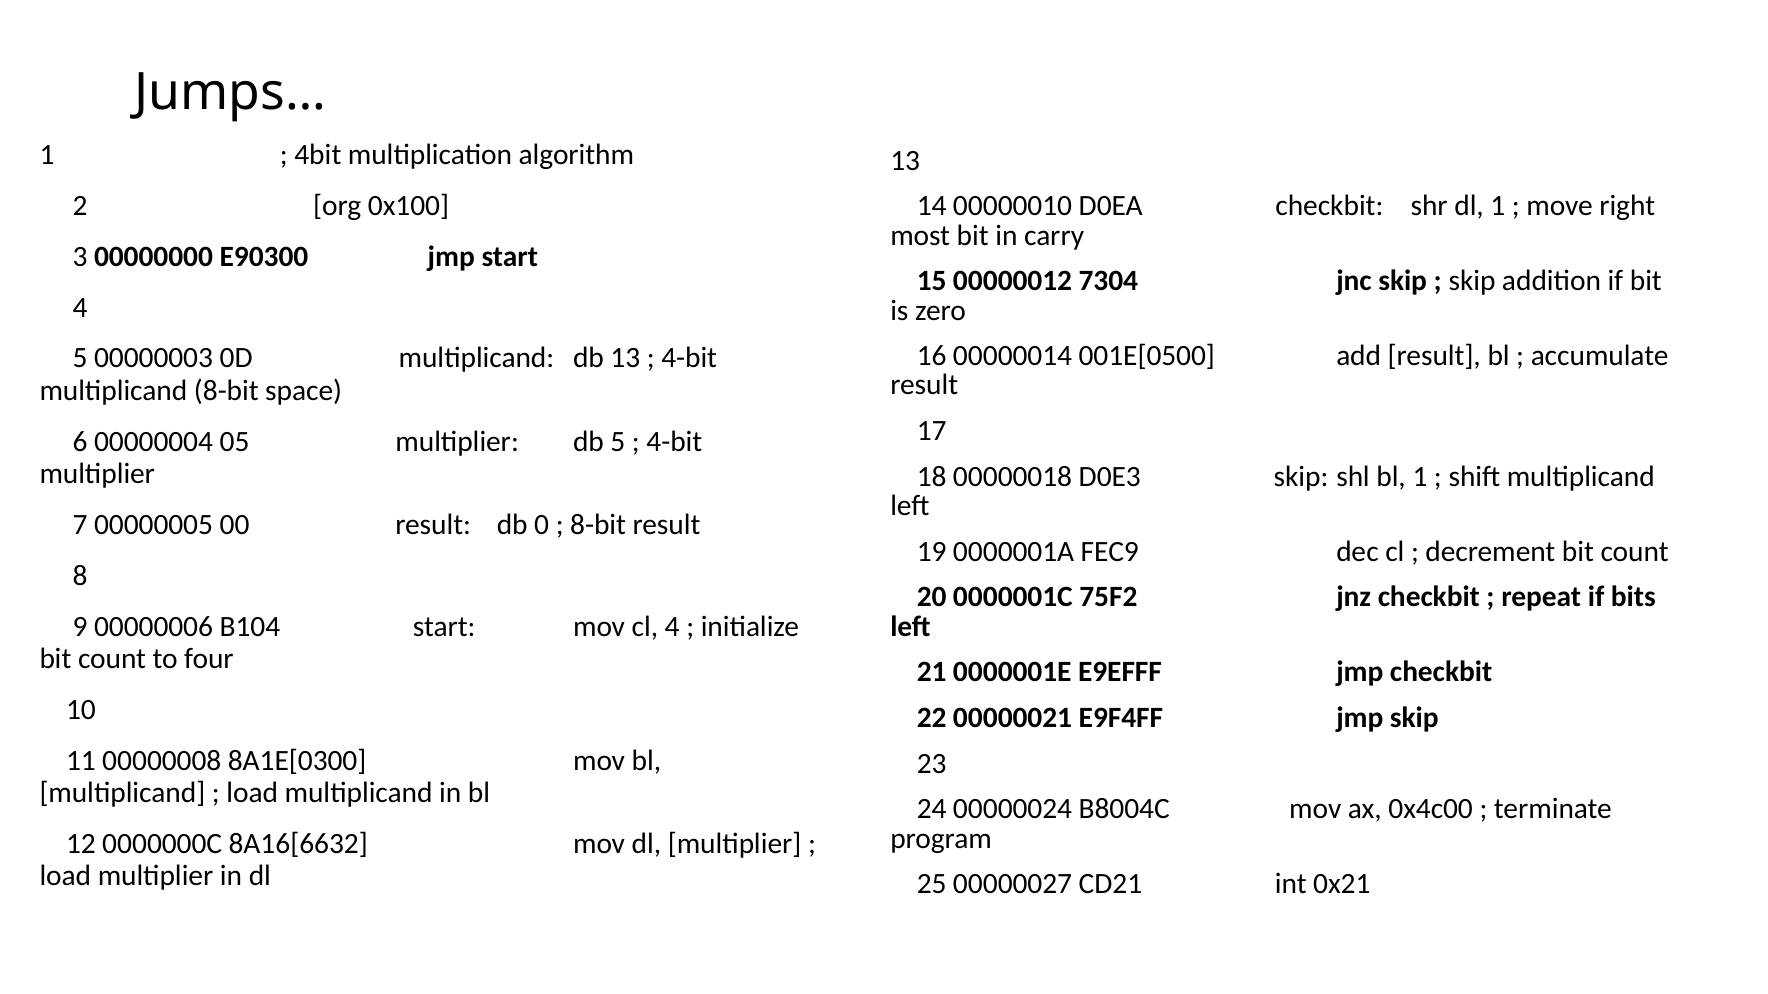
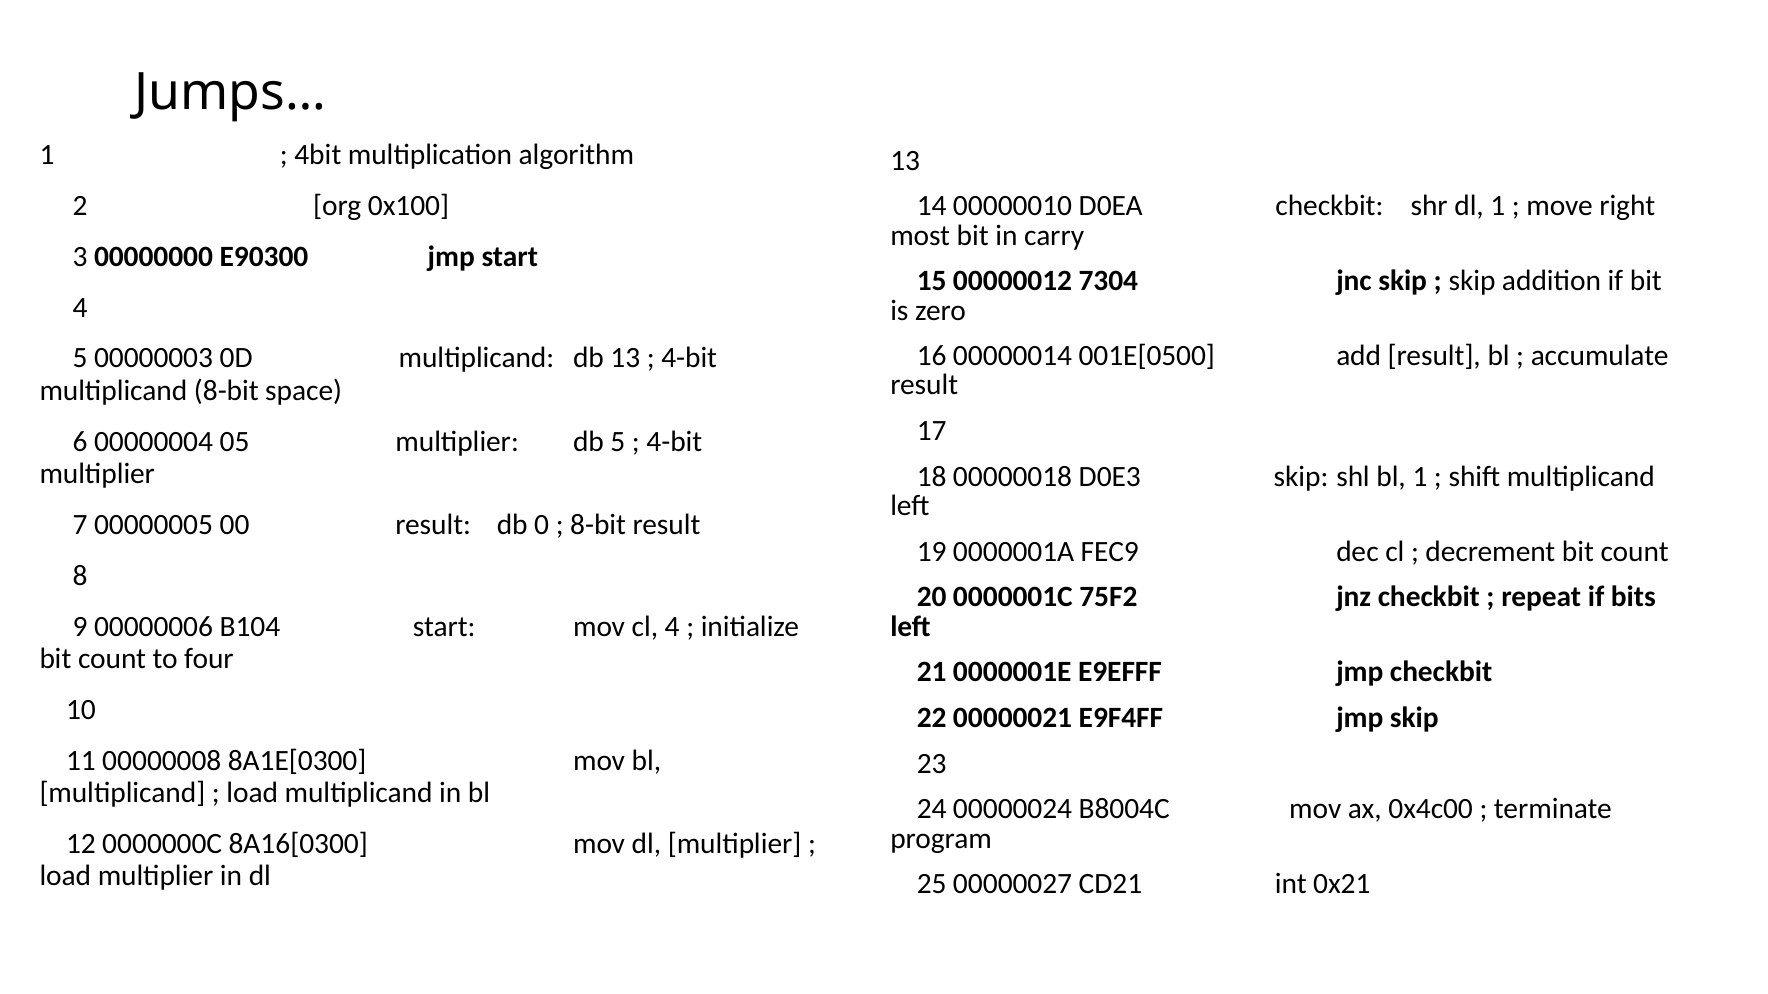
8A16[6632: 8A16[6632 -> 8A16[0300 (298, 844)
